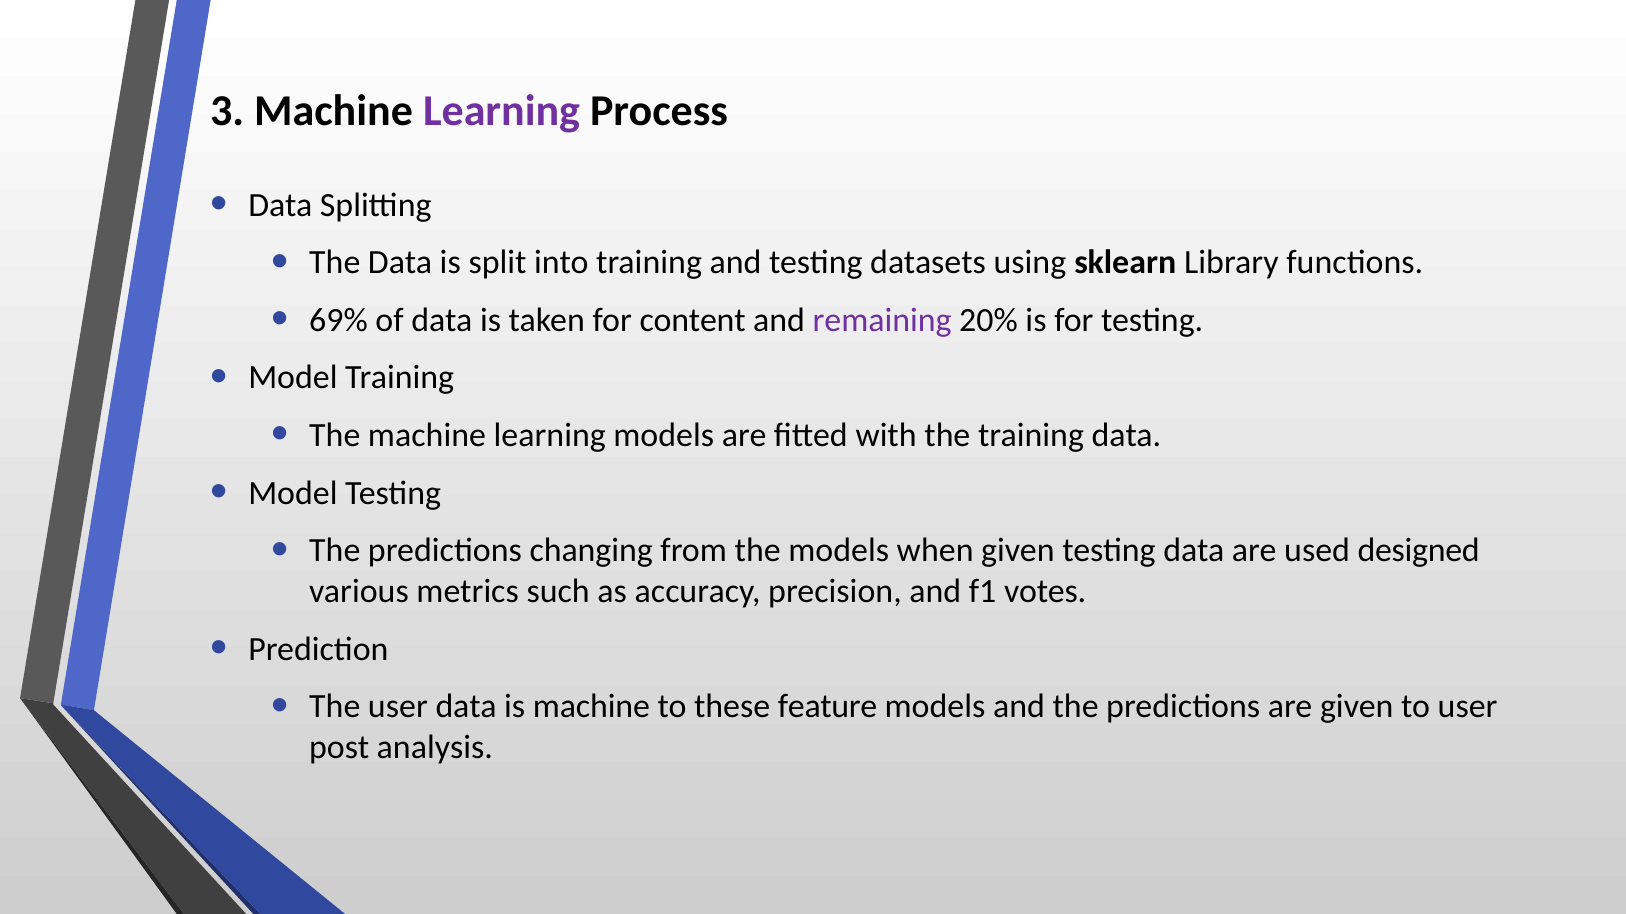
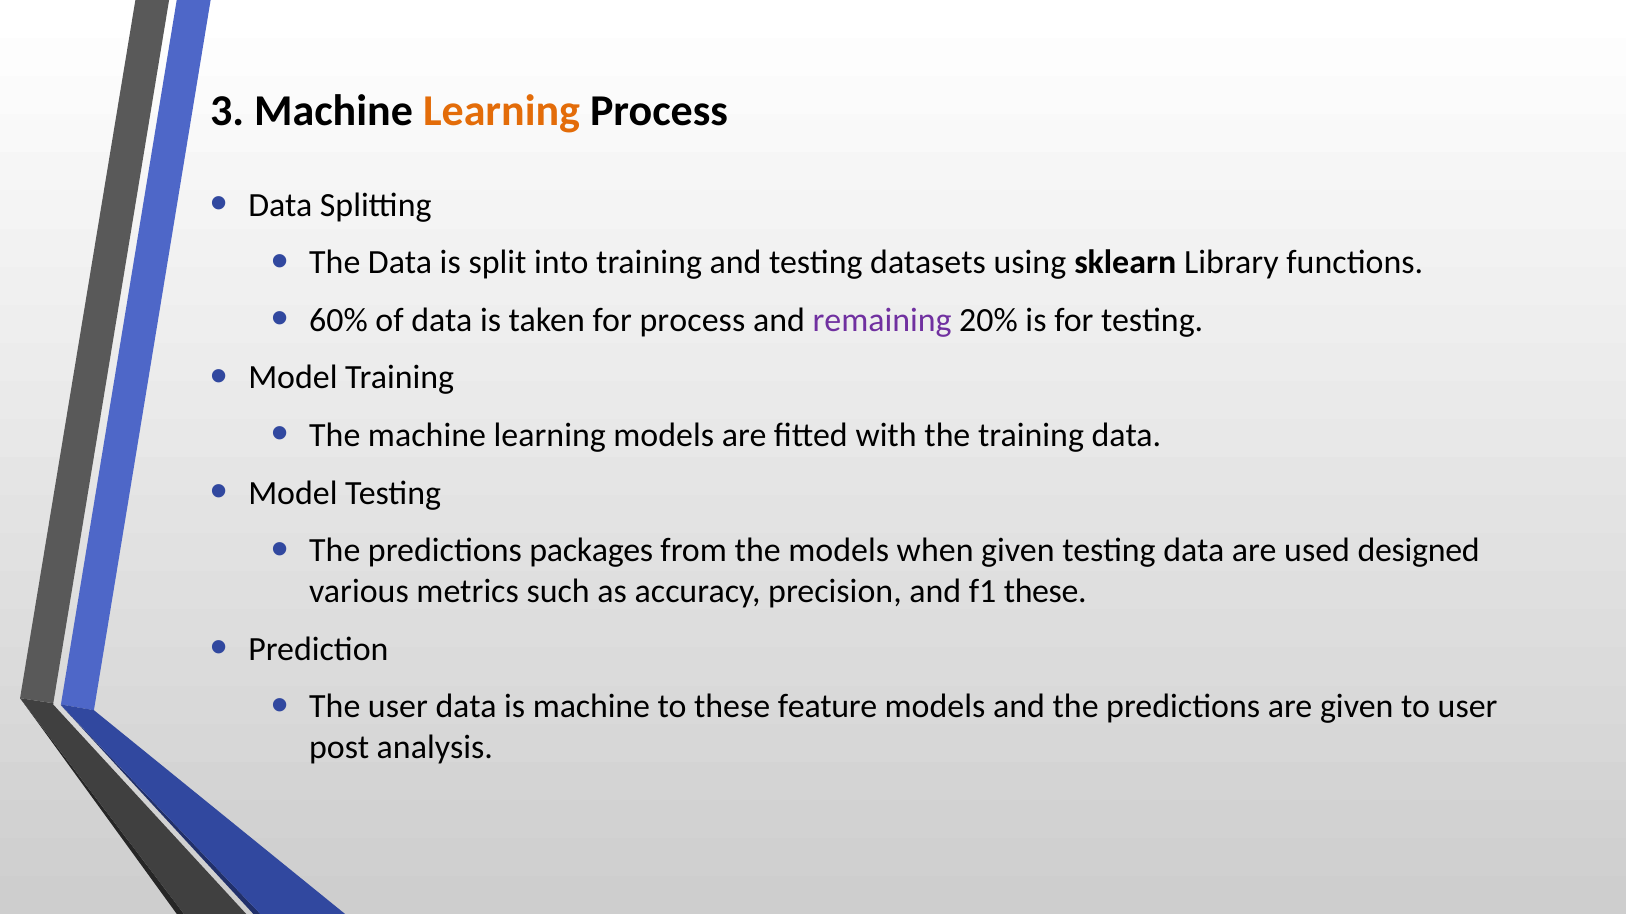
Learning colour: purple -> orange (502, 112)
69%: 69% -> 60% (339, 320)
for content: content -> process (692, 320)
changing: changing -> packages (591, 551)
f1 votes: votes -> these (1045, 592)
